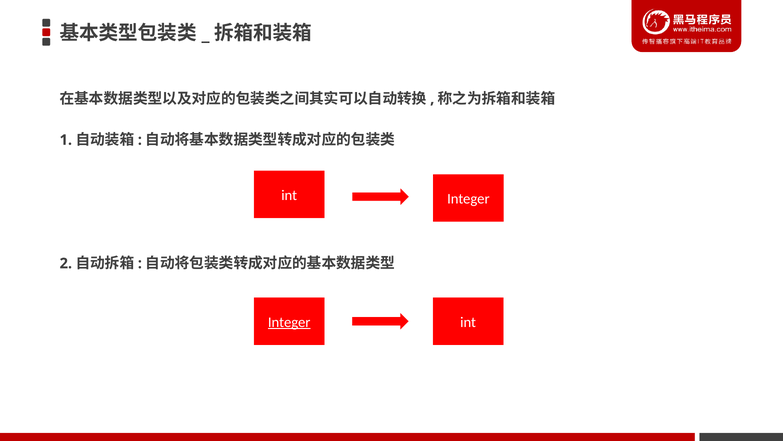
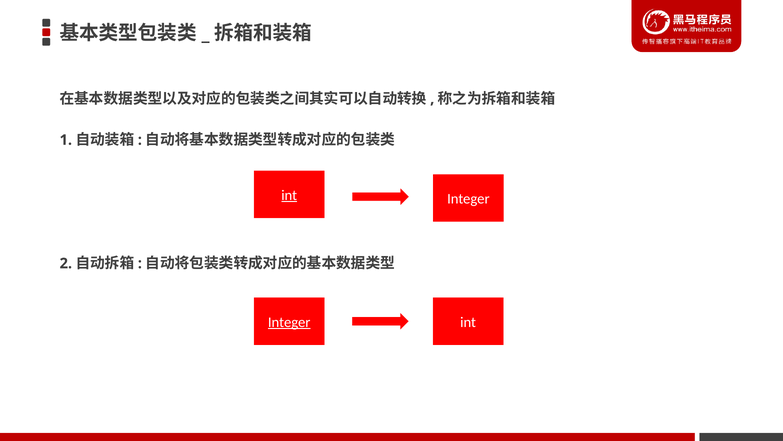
int underline: none -> present (289, 195)
